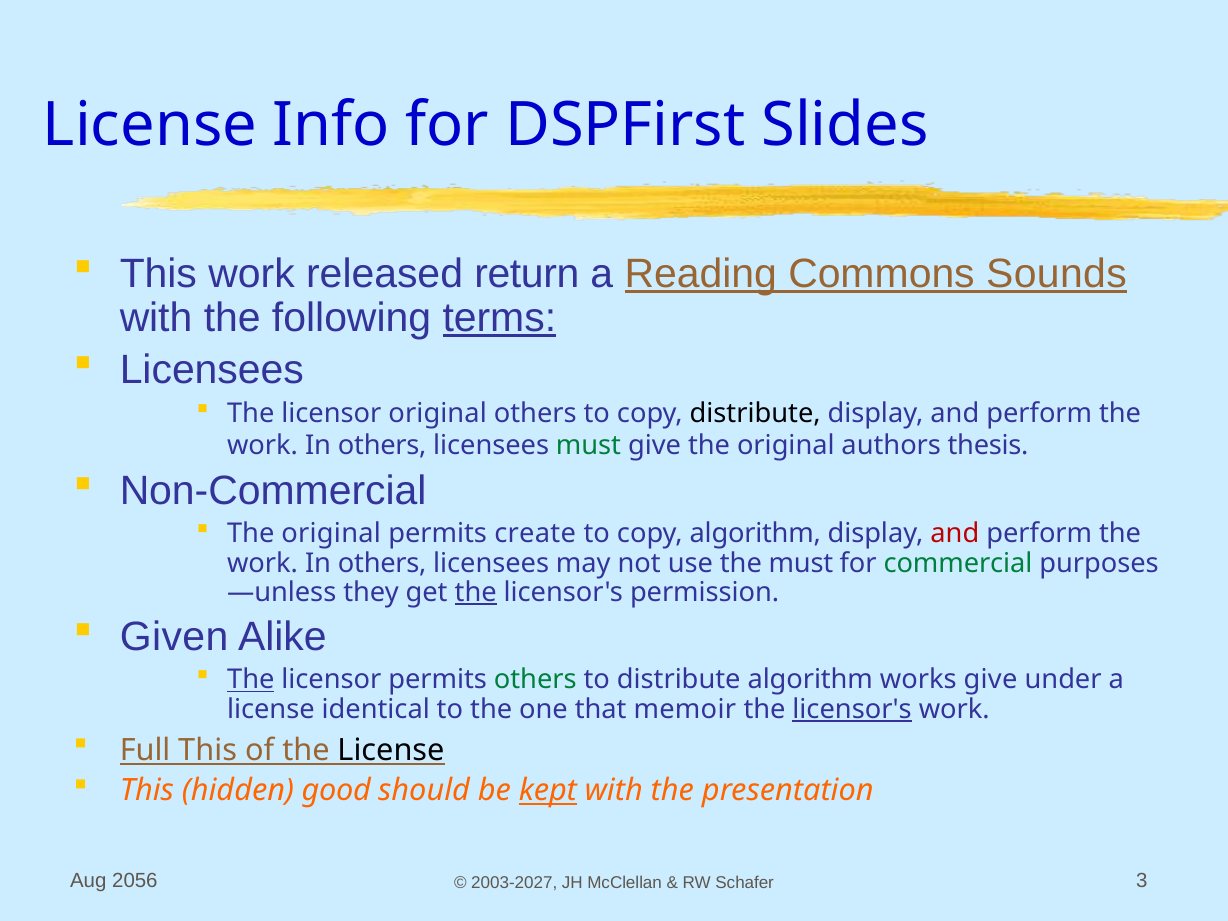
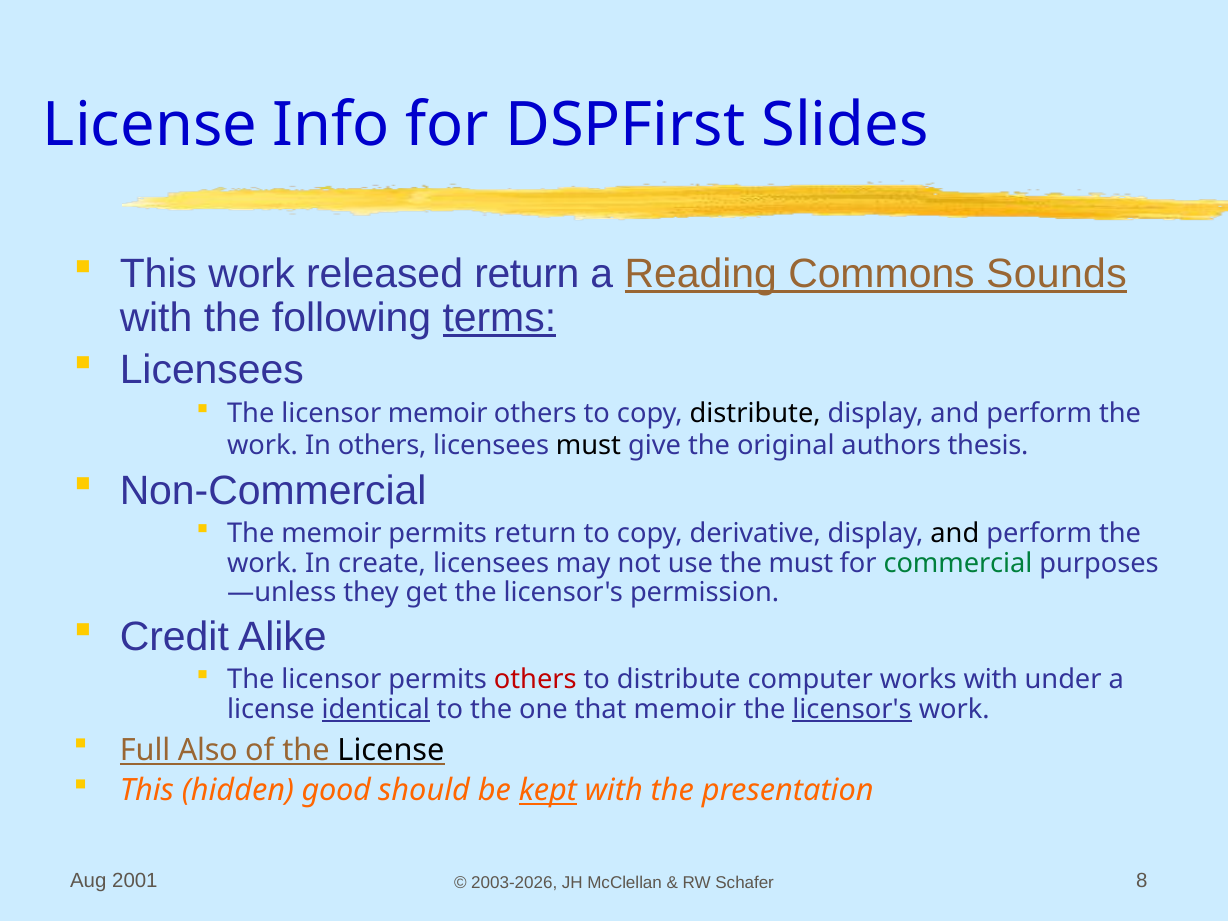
licensor original: original -> memoir (438, 413)
must colour: green -> black (589, 446)
original: original -> memoir (331, 534)
permits create: create -> return (535, 534)
copy algorithm: algorithm -> derivative (755, 534)
and colour: red -> black (955, 534)
others: others -> create (382, 563)
the underline: present -> none (476, 592)
Given: Given -> Credit (174, 637)
The underline: present -> none (251, 680)
others colour: green -> red (535, 680)
distribute algorithm: algorithm -> computer (810, 680)
works give: give -> with (991, 680)
identical underline: none -> present (376, 709)
Full This: This -> Also (208, 750)
2056: 2056 -> 2001 (135, 881)
2003-2027: 2003-2027 -> 2003-2026 (514, 883)
3: 3 -> 8 (1142, 881)
